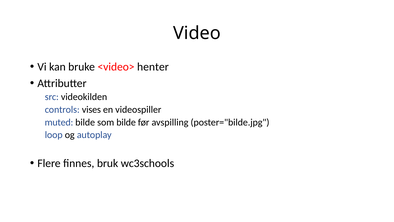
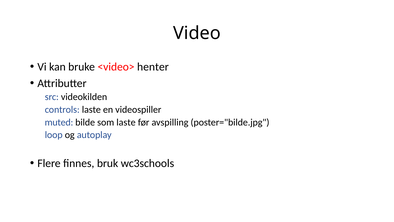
controls vises: vises -> laste (91, 109)
som bilde: bilde -> laste (126, 122)
